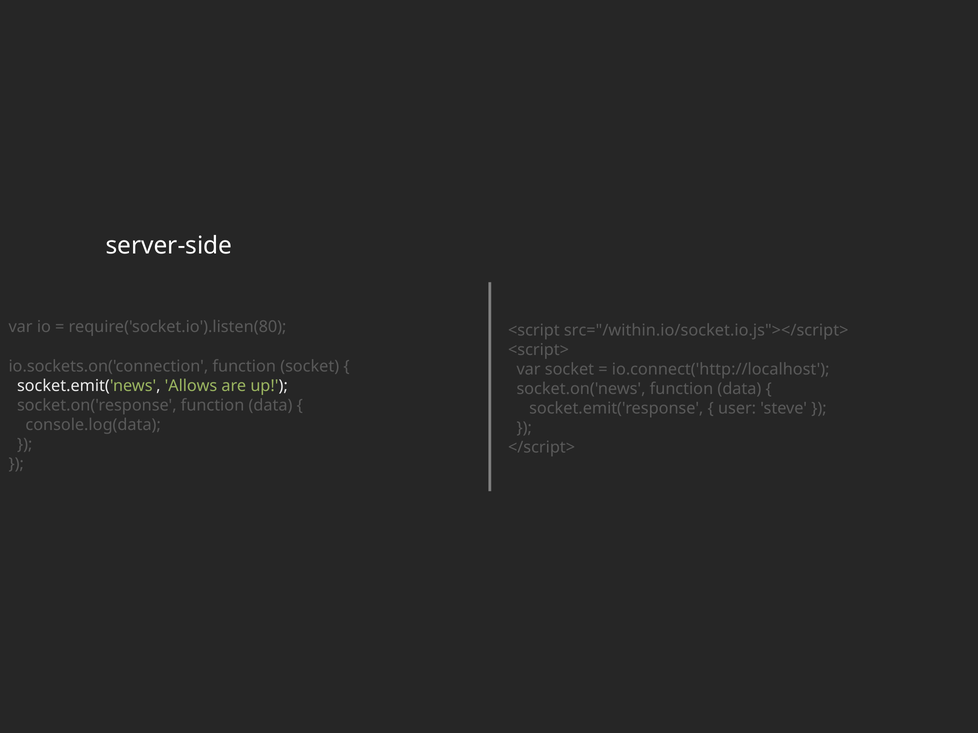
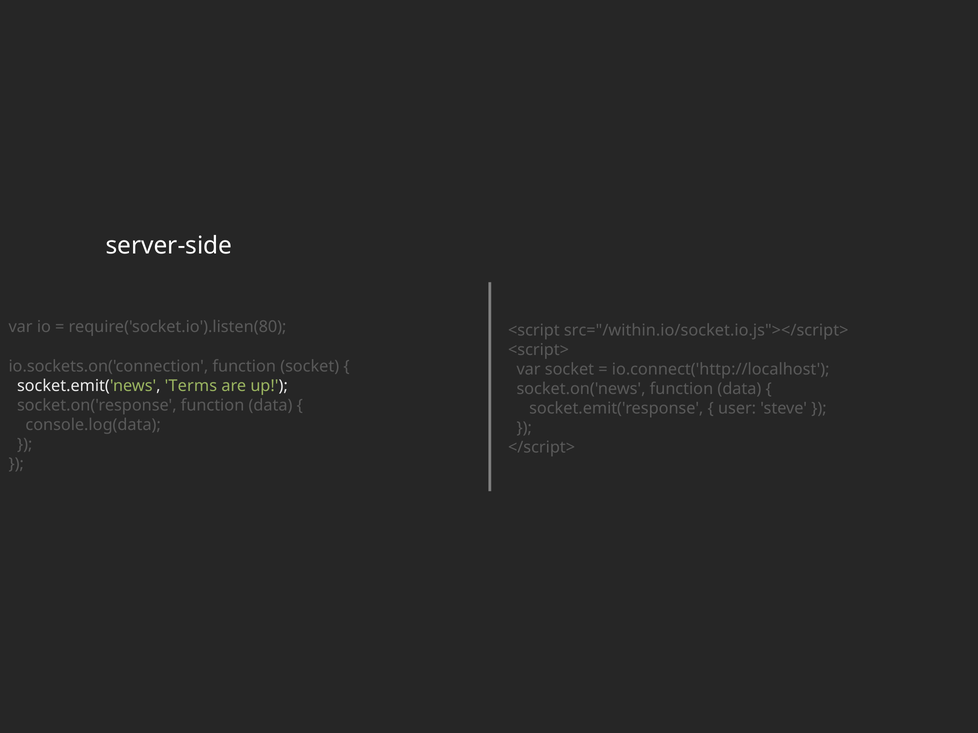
Allows: Allows -> Terms (191, 386)
